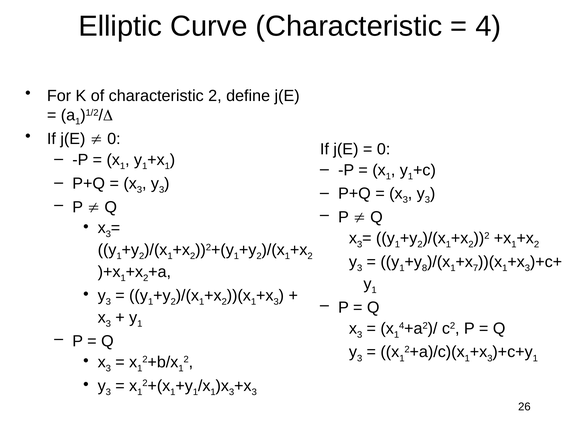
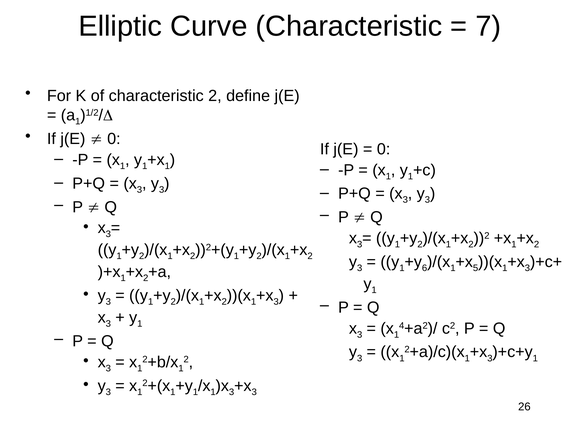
4: 4 -> 7 (488, 26)
8: 8 -> 6 (425, 268)
7: 7 -> 5 (476, 268)
